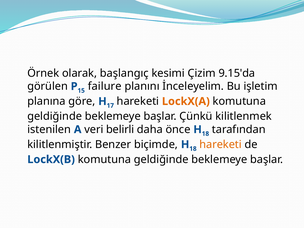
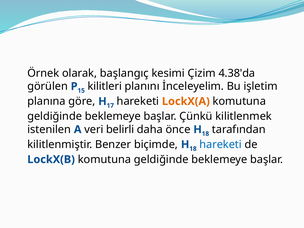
9.15'da: 9.15'da -> 4.38'da (237, 73)
failure: failure -> kilitleri (105, 86)
hareketi colour: orange -> blue (221, 144)
